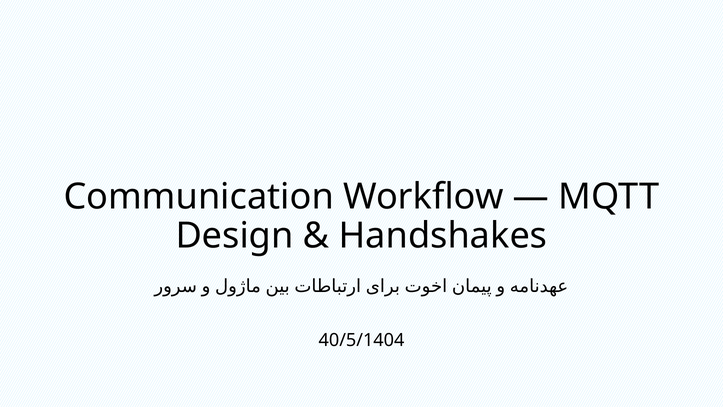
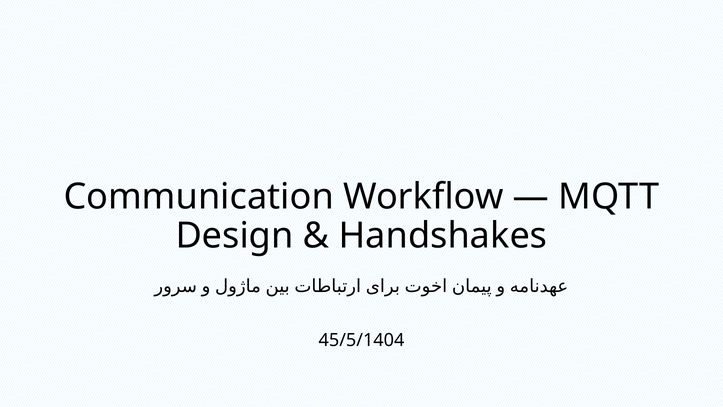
40/5/1404: 40/5/1404 -> 45/5/1404 (361, 340)
